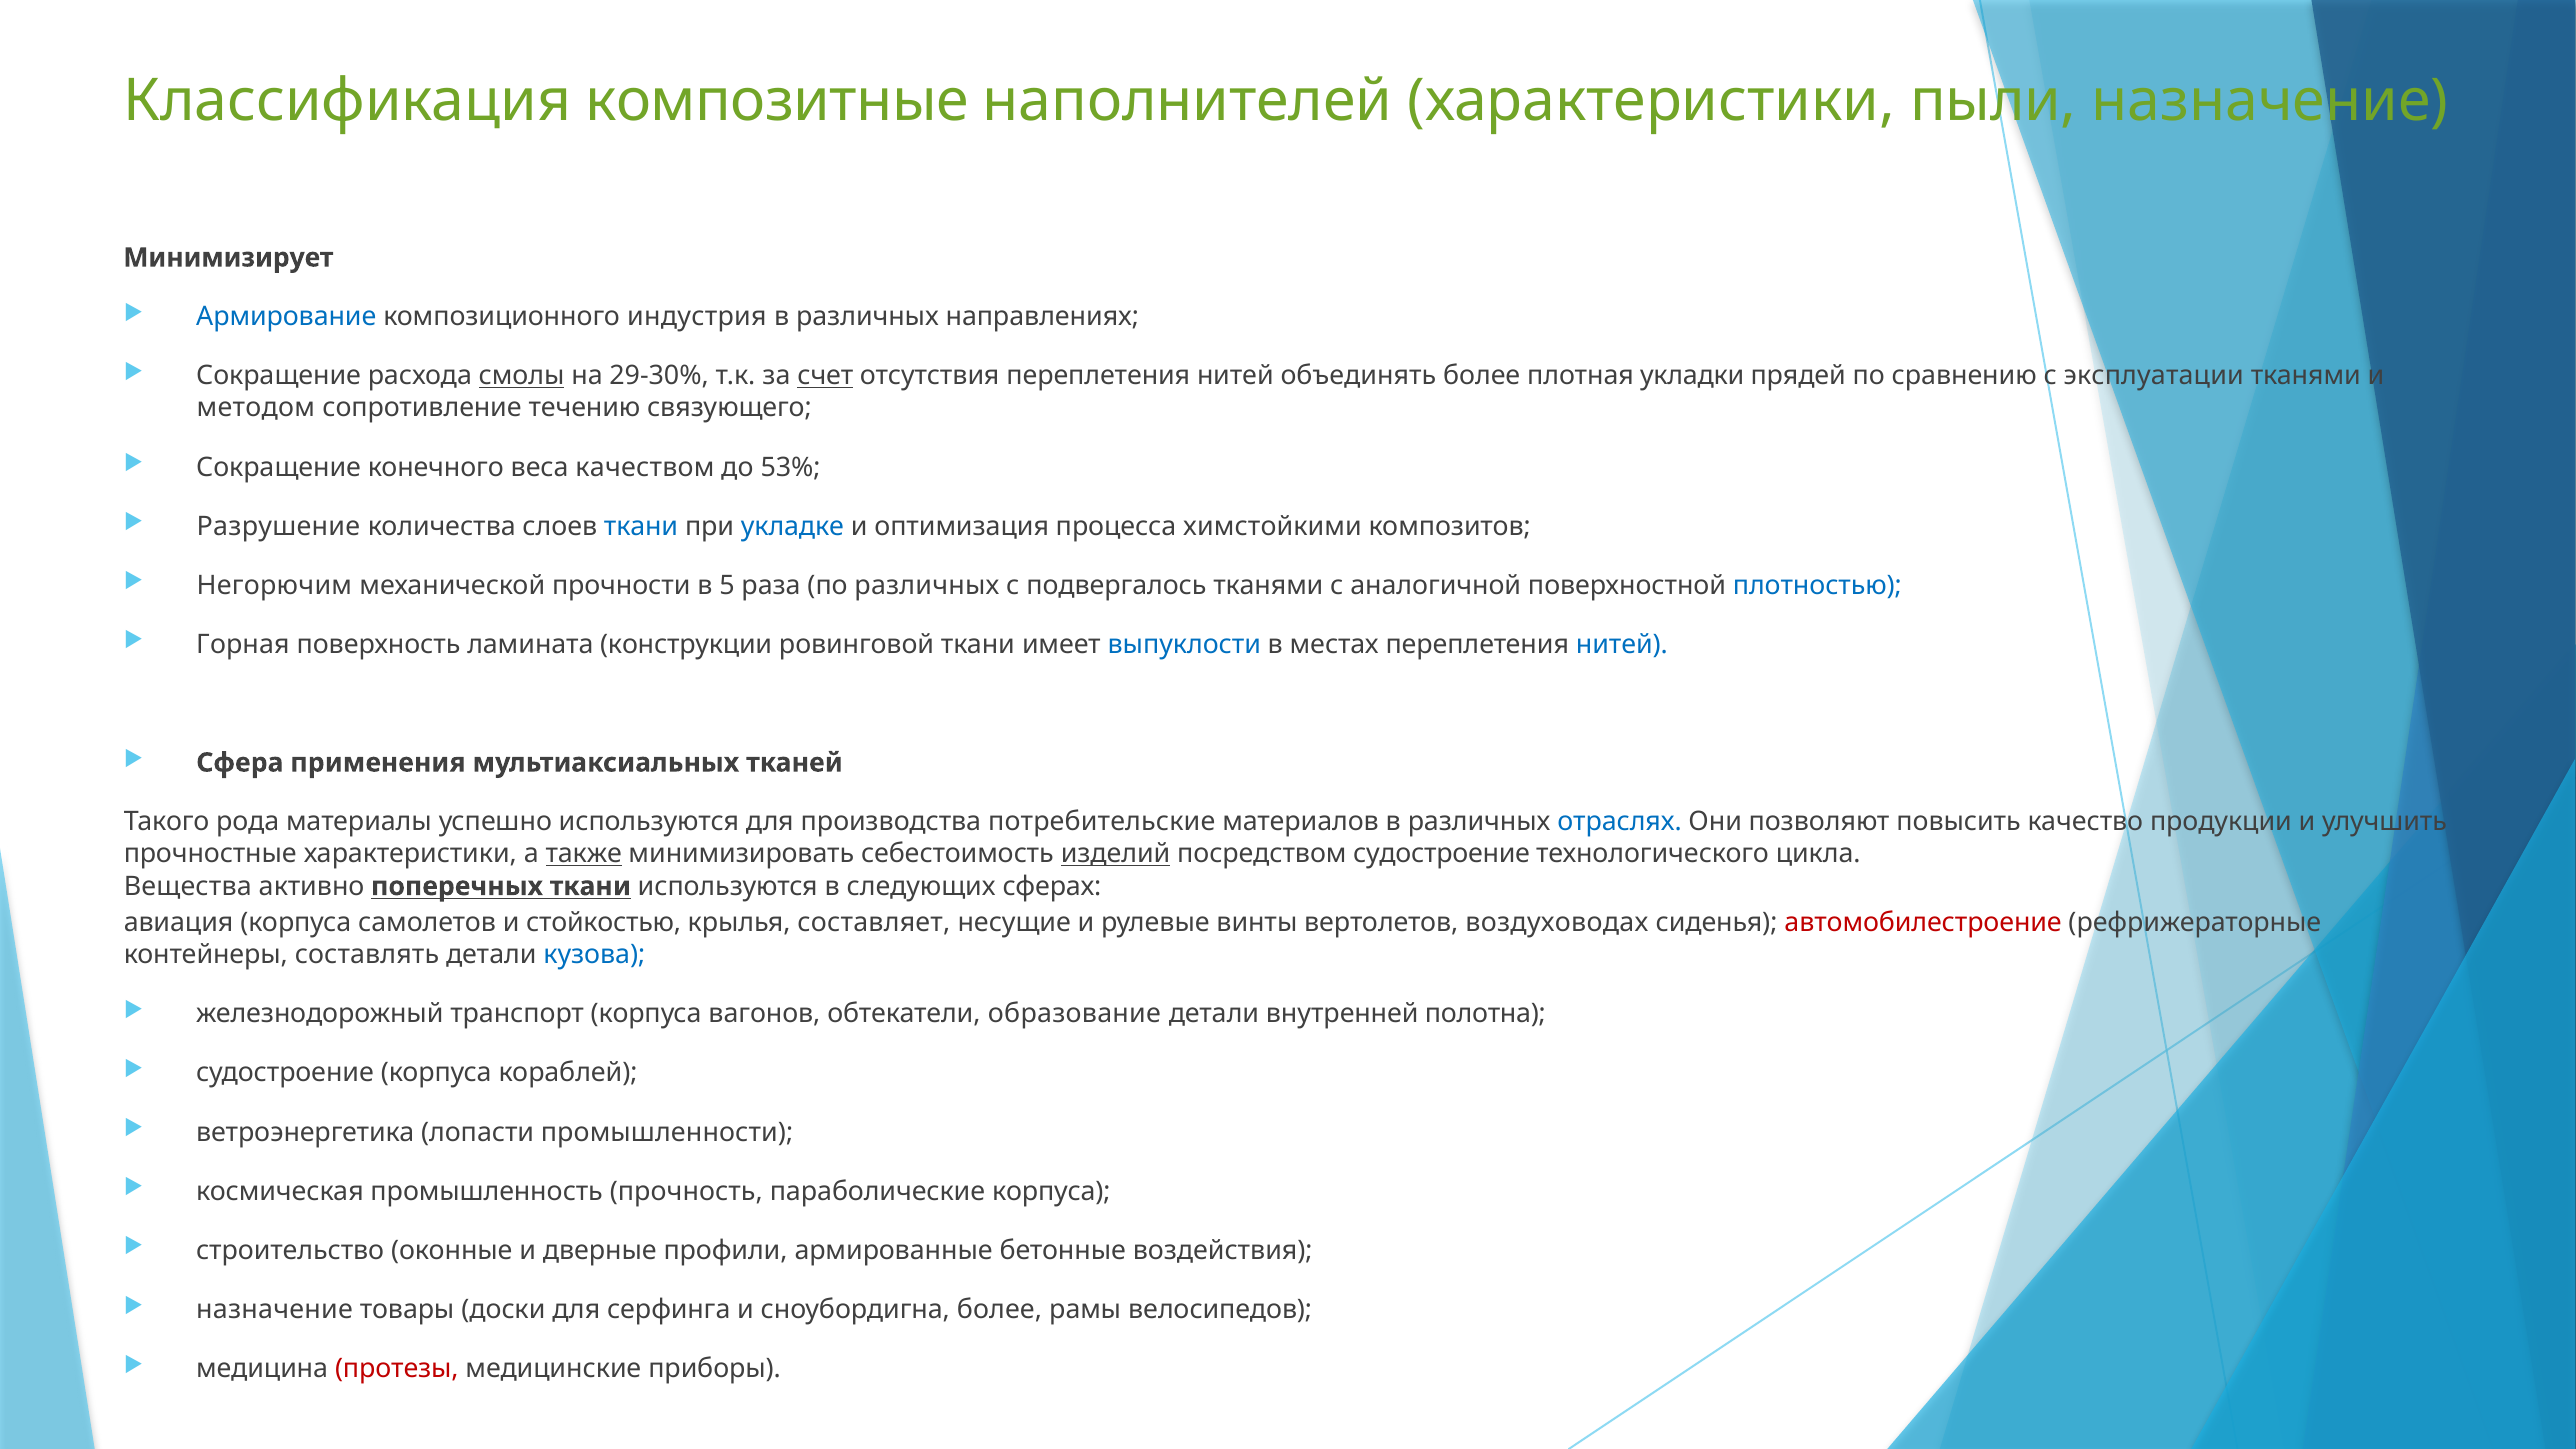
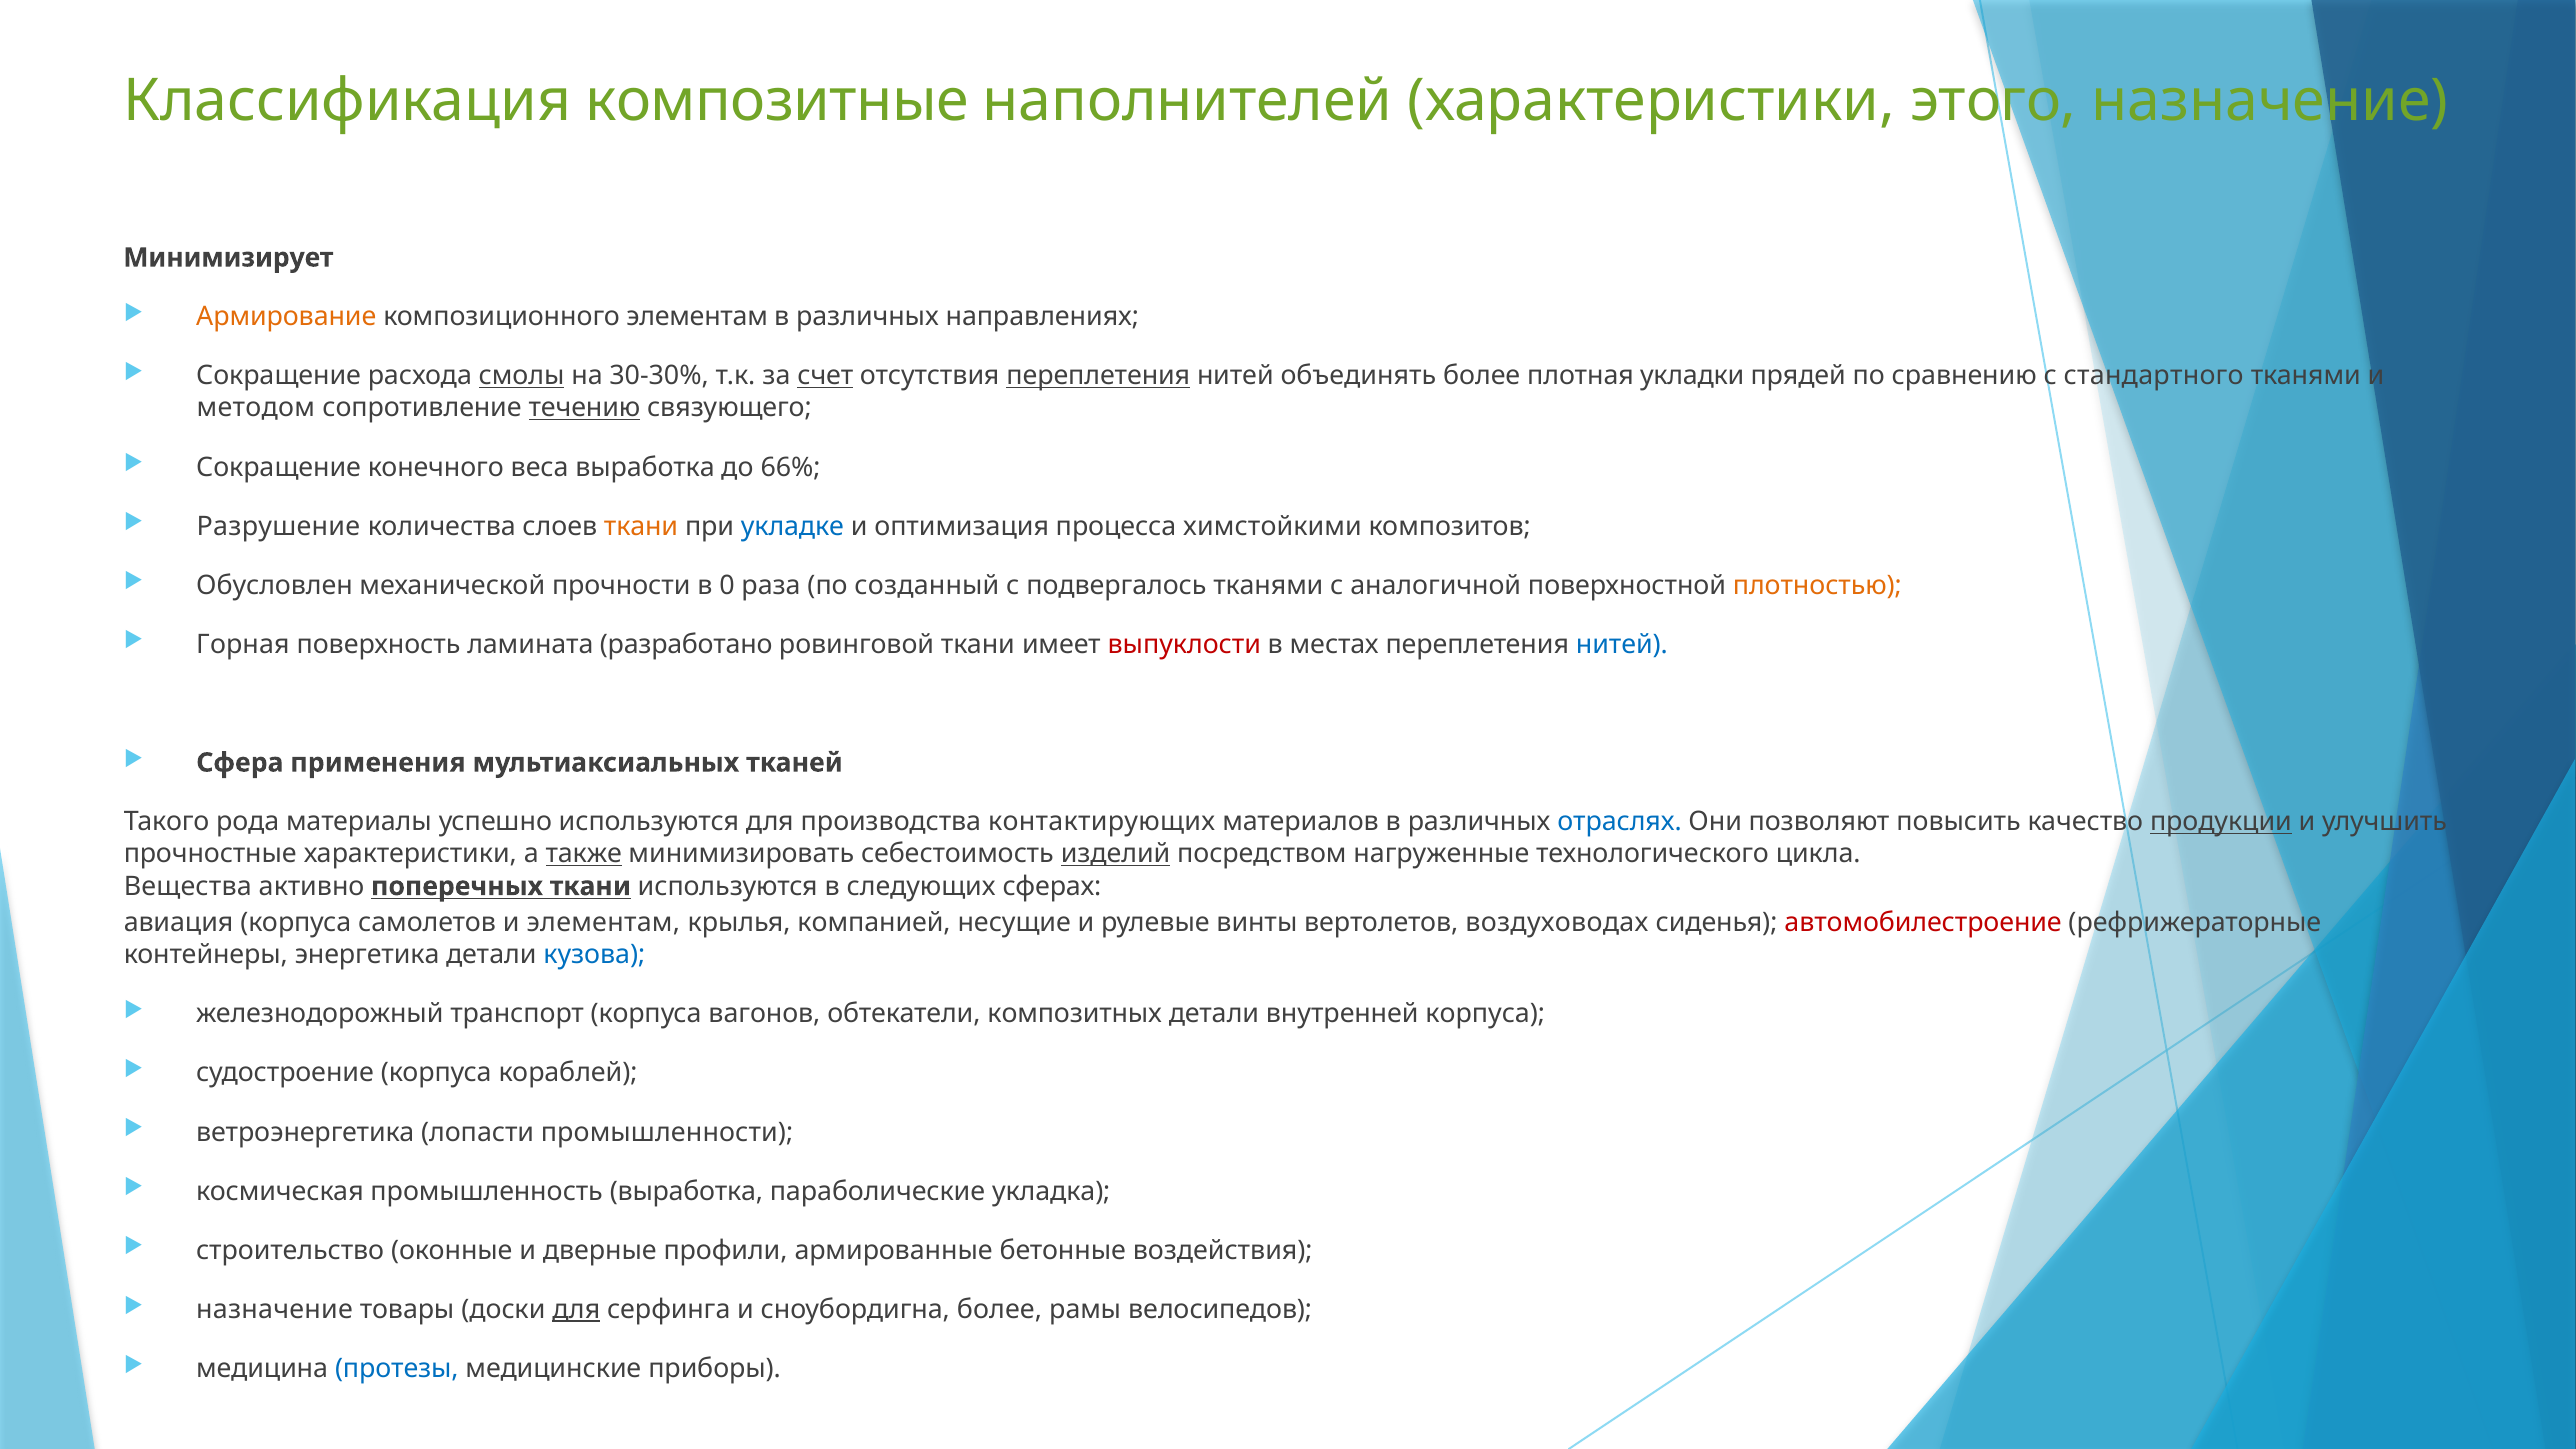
пыли: пыли -> этого (1993, 101)
Армирование colour: blue -> orange (286, 317)
композиционного индустрия: индустрия -> элементам (697, 317)
29-30%: 29-30% -> 30-30% (659, 376)
переплетения underline: none -> present (1098, 376)
эксплуатации: эксплуатации -> стандартного (2154, 376)
течению underline: none -> present (584, 408)
веса качеством: качеством -> выработка (645, 467)
53%: 53% -> 66% (791, 467)
ткани colour: blue -> orange (641, 526)
Негорючим: Негорючим -> Обусловлен (275, 585)
5: 5 -> 0 (727, 585)
по различных: различных -> созданный (927, 585)
плотностью colour: blue -> orange (1817, 585)
конструкции: конструкции -> разработано (686, 645)
выпуклости colour: blue -> red (1184, 645)
потребительские: потребительские -> контактирующих (1102, 822)
продукции underline: none -> present (2221, 822)
посредством судостроение: судостроение -> нагруженные (1441, 854)
и стойкостью: стойкостью -> элементам (603, 923)
составляет: составляет -> компанией (874, 923)
составлять: составлять -> энергетика (367, 955)
образование: образование -> композитных (1075, 1014)
внутренней полотна: полотна -> корпуса (1485, 1014)
промышленность прочность: прочность -> выработка (686, 1191)
параболические корпуса: корпуса -> укладка (1051, 1191)
для underline: none -> present (576, 1310)
протезы colour: red -> blue (397, 1369)
